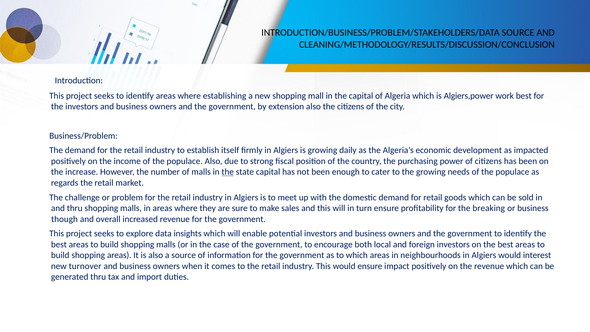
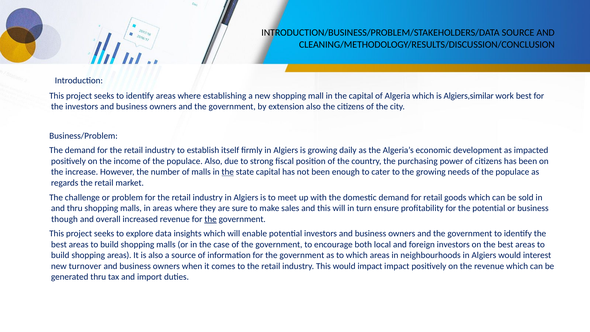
Algiers,power: Algiers,power -> Algiers,similar (469, 96)
the breaking: breaking -> potential (489, 208)
the underline: none -> present (211, 219)
would ensure: ensure -> impact (370, 266)
